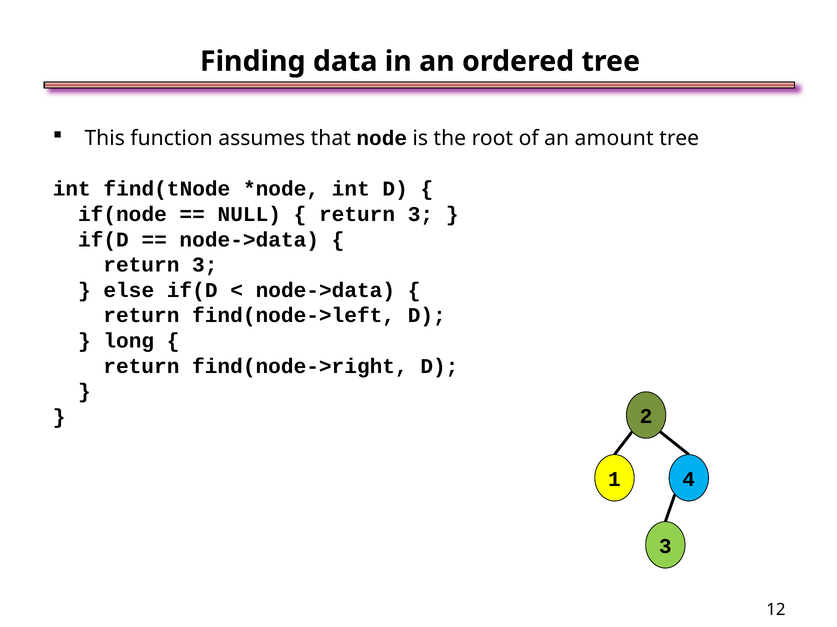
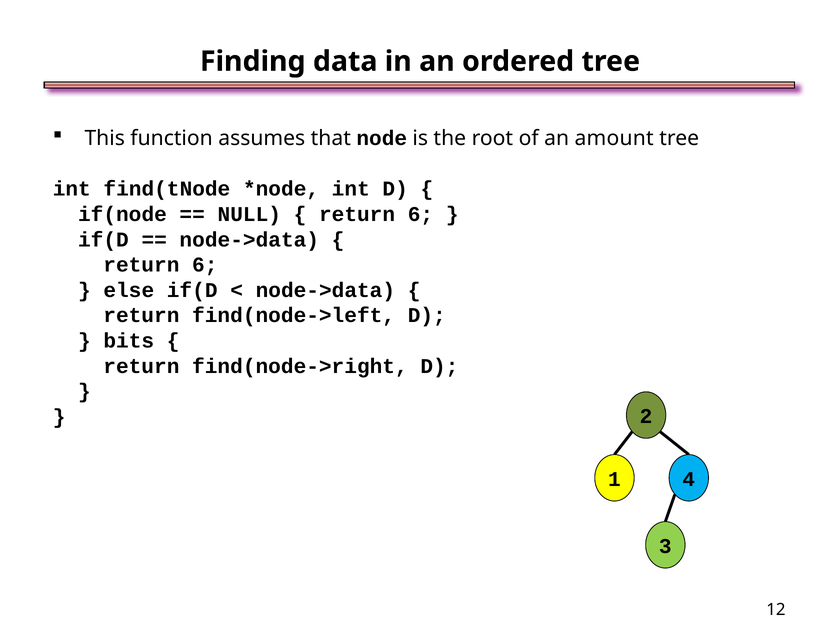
3: 3 -> 6 (420, 215)
3: 3 -> 6 (205, 265)
long: long -> bits (129, 341)
